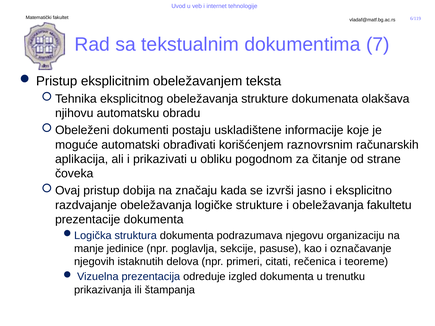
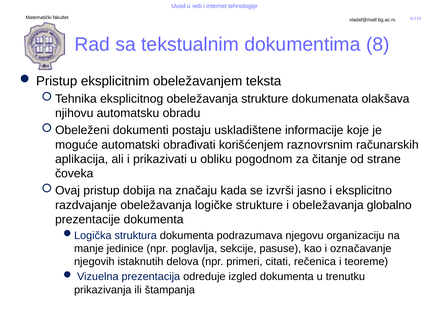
7: 7 -> 8 (378, 44)
fakultetu: fakultetu -> globalno (389, 205)
